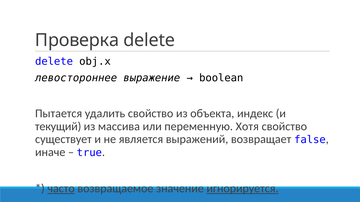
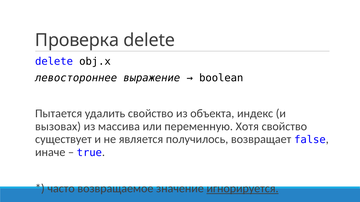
текущий: текущий -> вызовах (58, 127)
выражений: выражений -> получилось (197, 140)
часто underline: present -> none (61, 189)
